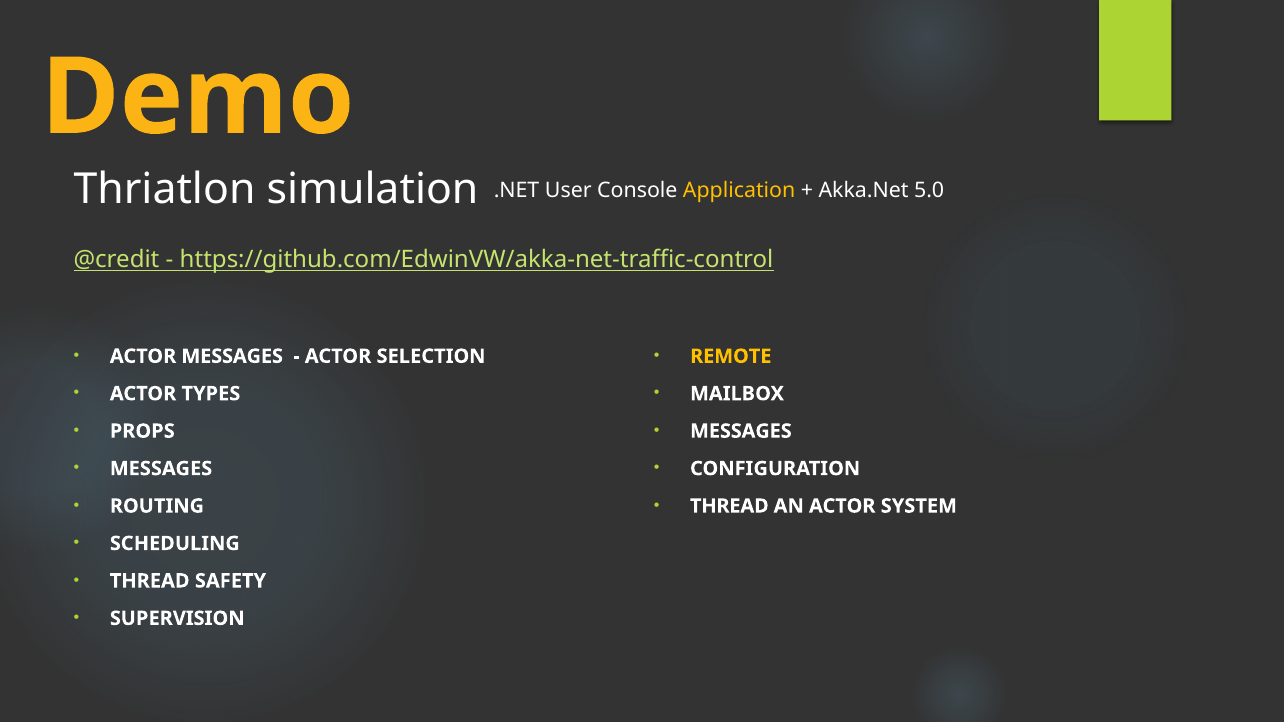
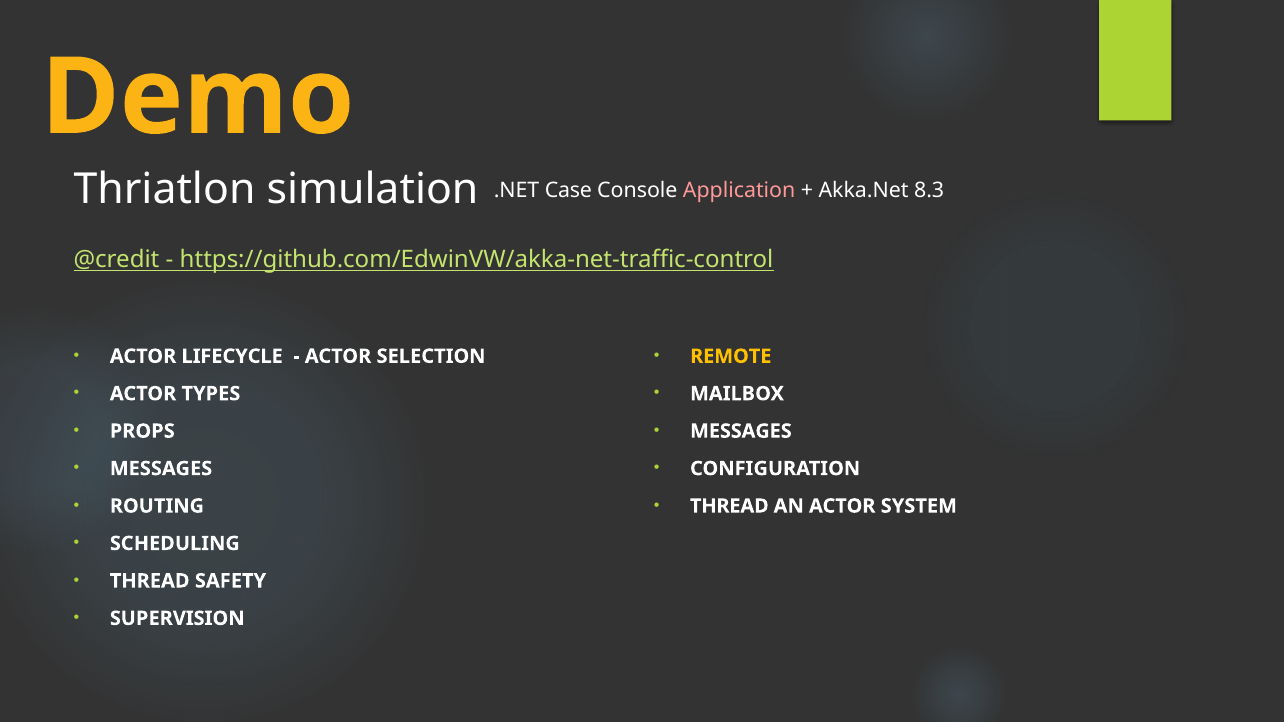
User: User -> Case (568, 190)
Application colour: yellow -> pink (739, 190)
5.0: 5.0 -> 8.3 (929, 190)
ACTOR MESSAGES: MESSAGES -> LIFECYCLE (232, 356)
